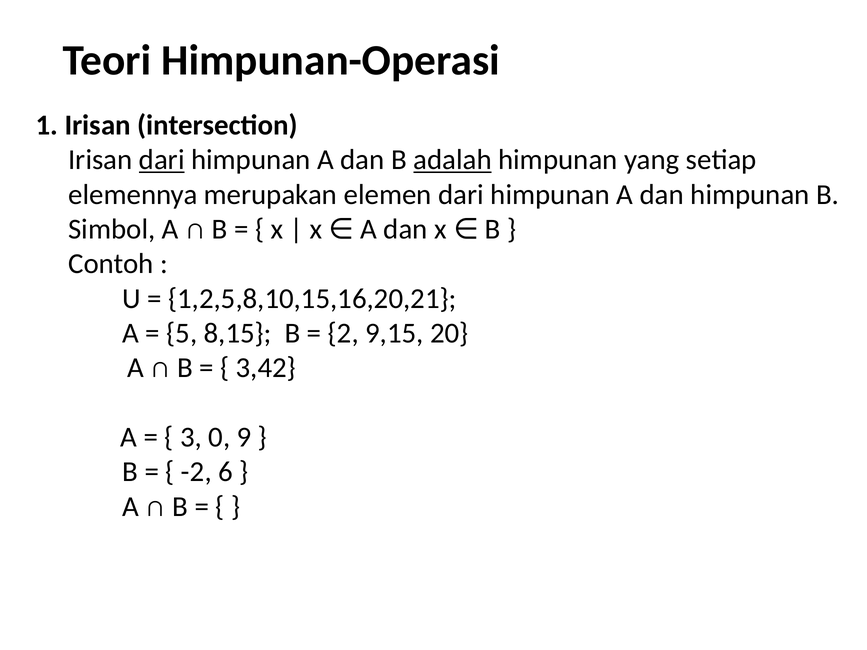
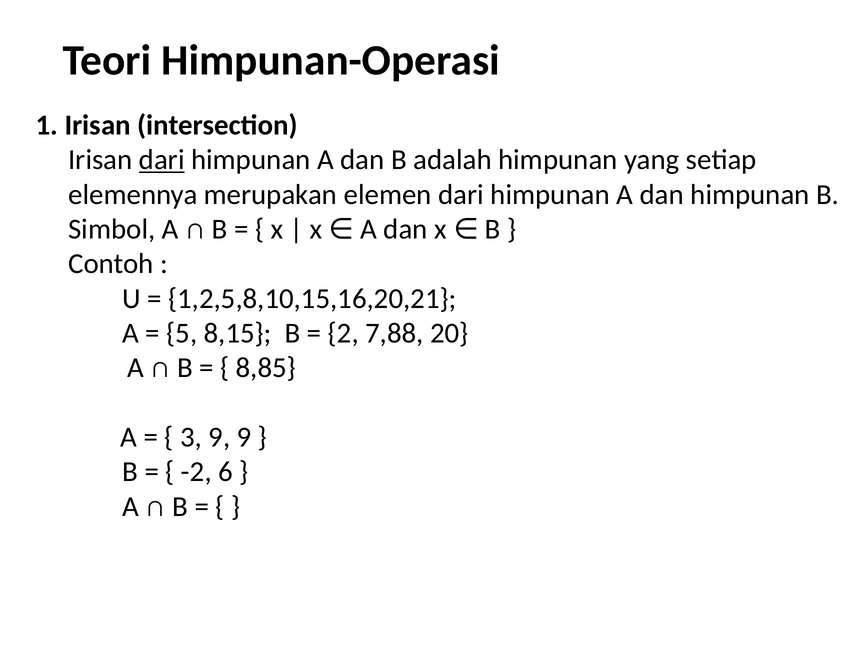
adalah underline: present -> none (453, 160)
9,15: 9,15 -> 7,88 (394, 333)
3,42: 3,42 -> 8,85 (266, 368)
3 0: 0 -> 9 (219, 437)
